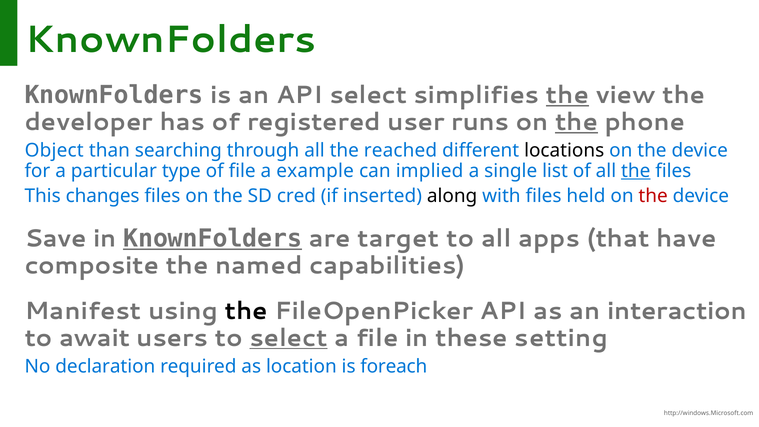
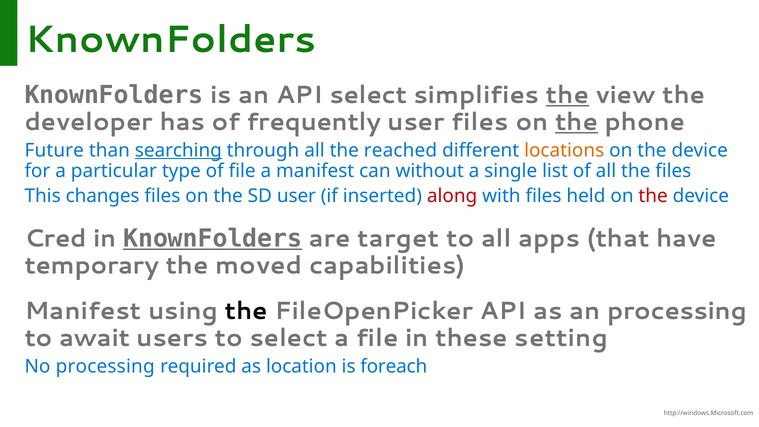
registered: registered -> frequently (314, 122)
user runs: runs -> files (480, 122)
Object: Object -> Future (54, 150)
searching underline: none -> present (178, 150)
locations colour: black -> orange (564, 150)
a example: example -> manifest (315, 171)
implied: implied -> without (430, 171)
the underline: present -> none (636, 171)
SD cred: cred -> user (296, 196)
along colour: black -> red (452, 196)
Save: Save -> Cred (56, 239)
composite: composite -> temporary (92, 265)
named: named -> moved (259, 265)
an interaction: interaction -> processing (677, 311)
select underline: present -> none (289, 338)
No declaration: declaration -> processing (105, 366)
